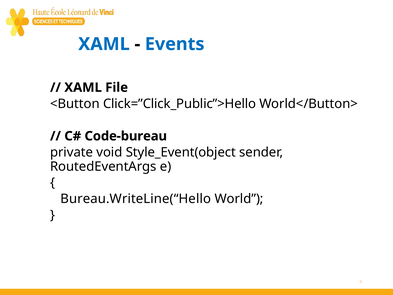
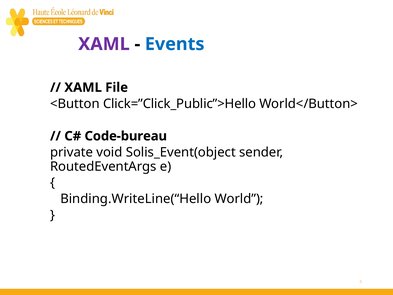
XAML colour: blue -> purple (104, 44)
Style_Event(object: Style_Event(object -> Solis_Event(object (181, 152)
Bureau.WriteLine(“Hello: Bureau.WriteLine(“Hello -> Binding.WriteLine(“Hello (136, 199)
